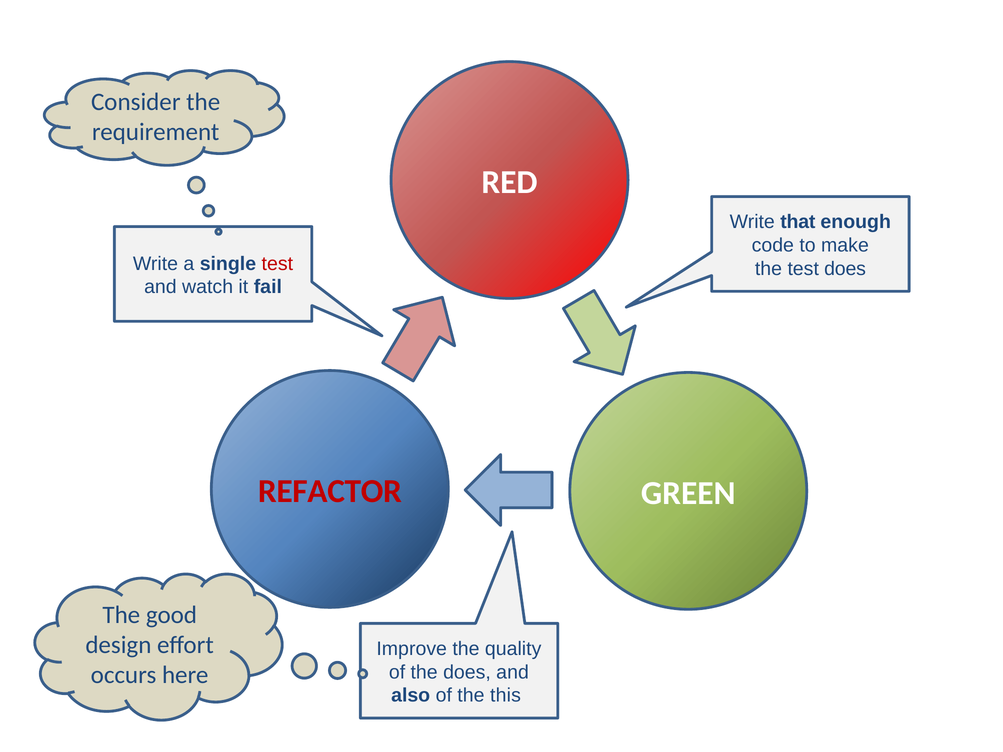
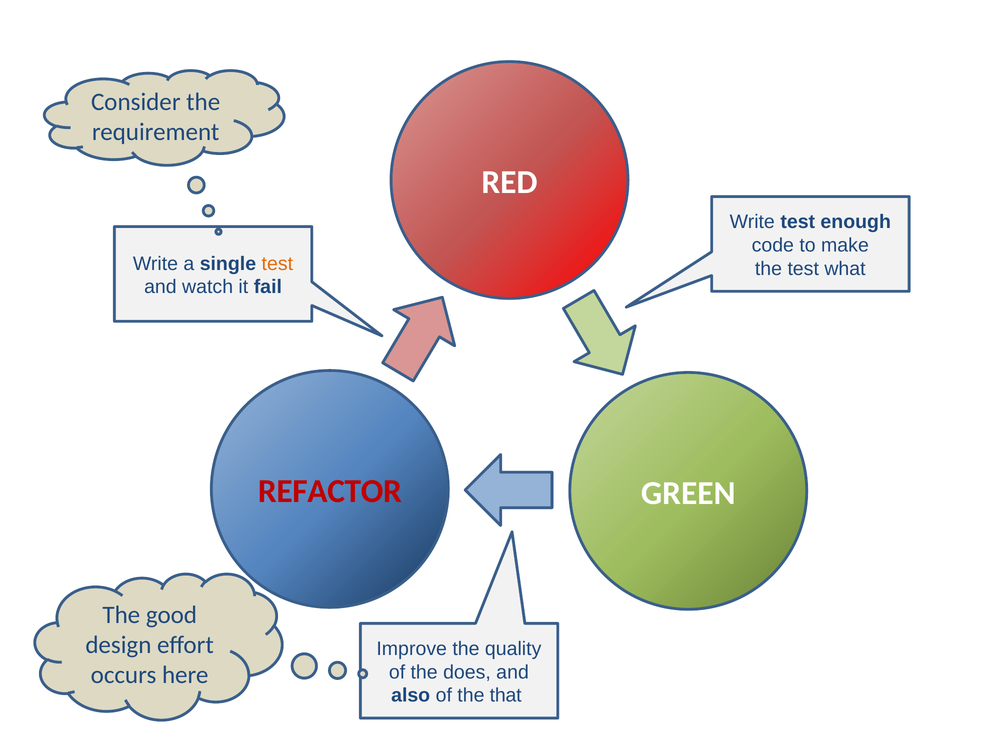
Write that: that -> test (798, 222)
test colour: red -> orange (277, 264)
test does: does -> what (845, 269)
this: this -> that (506, 696)
